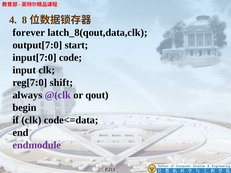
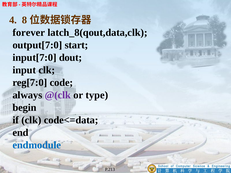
code: code -> dout (70, 58)
shift: shift -> code (61, 83)
qout: qout -> type (97, 95)
endmodule colour: purple -> blue (37, 145)
